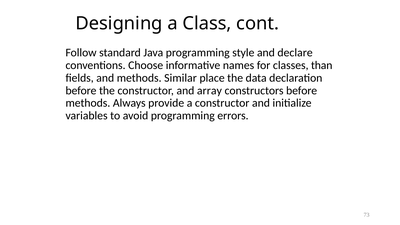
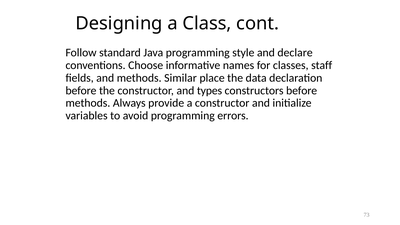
than: than -> staff (322, 65)
array: array -> types (210, 91)
